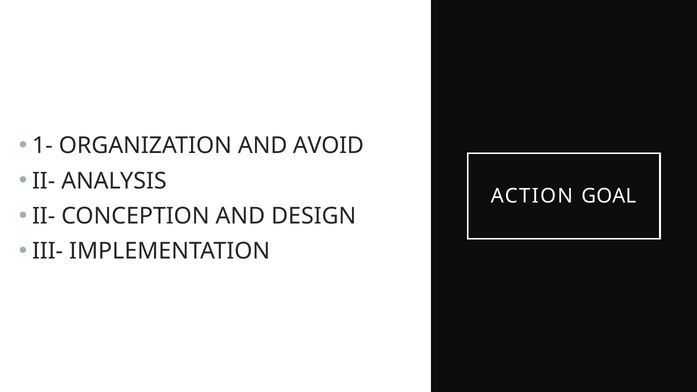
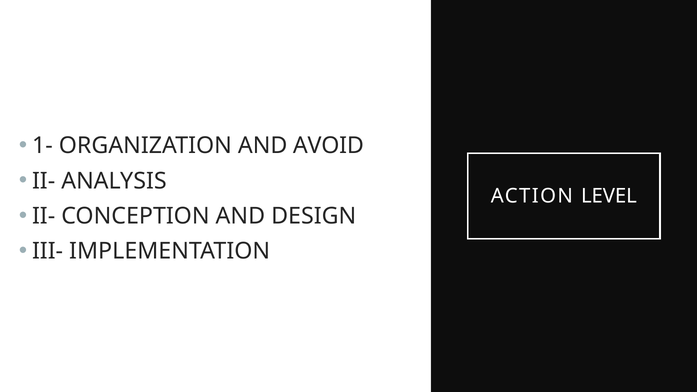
GOAL: GOAL -> LEVEL (609, 196)
